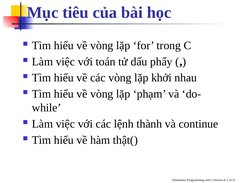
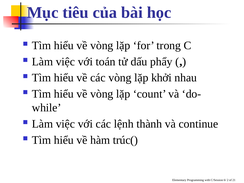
phạm: phạm -> count (150, 94)
thật(: thật( -> trúc( (125, 140)
